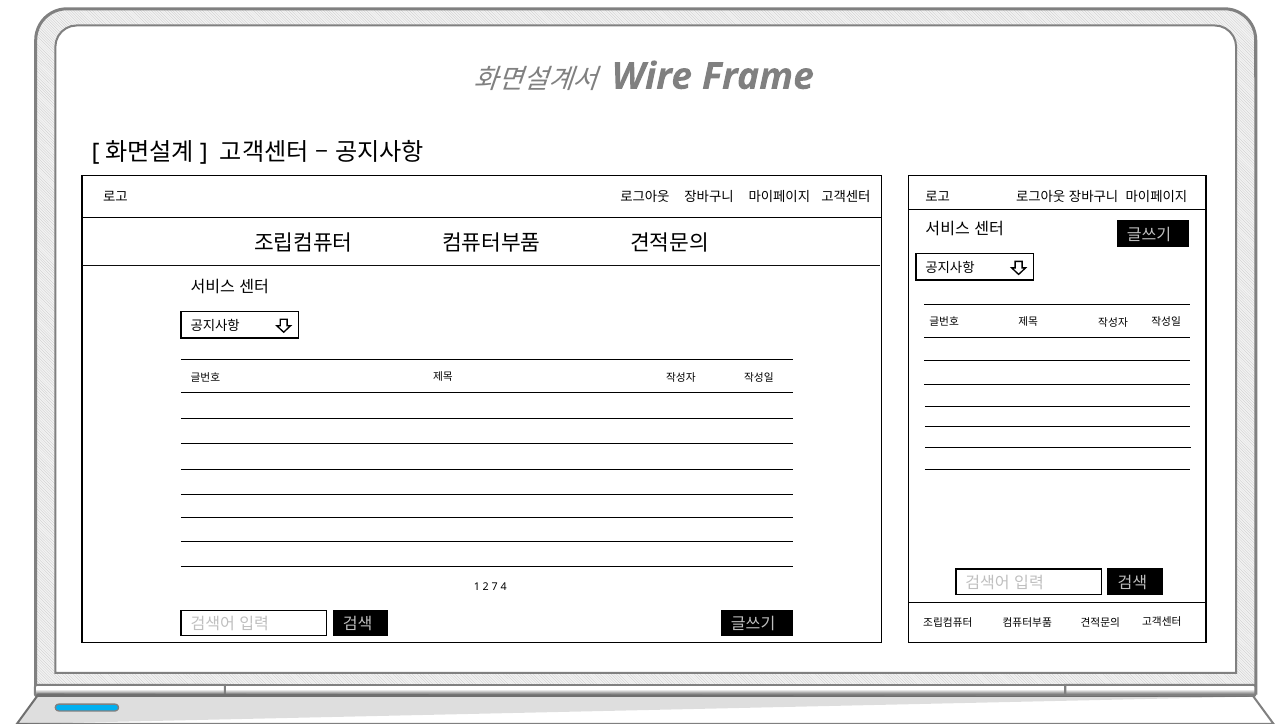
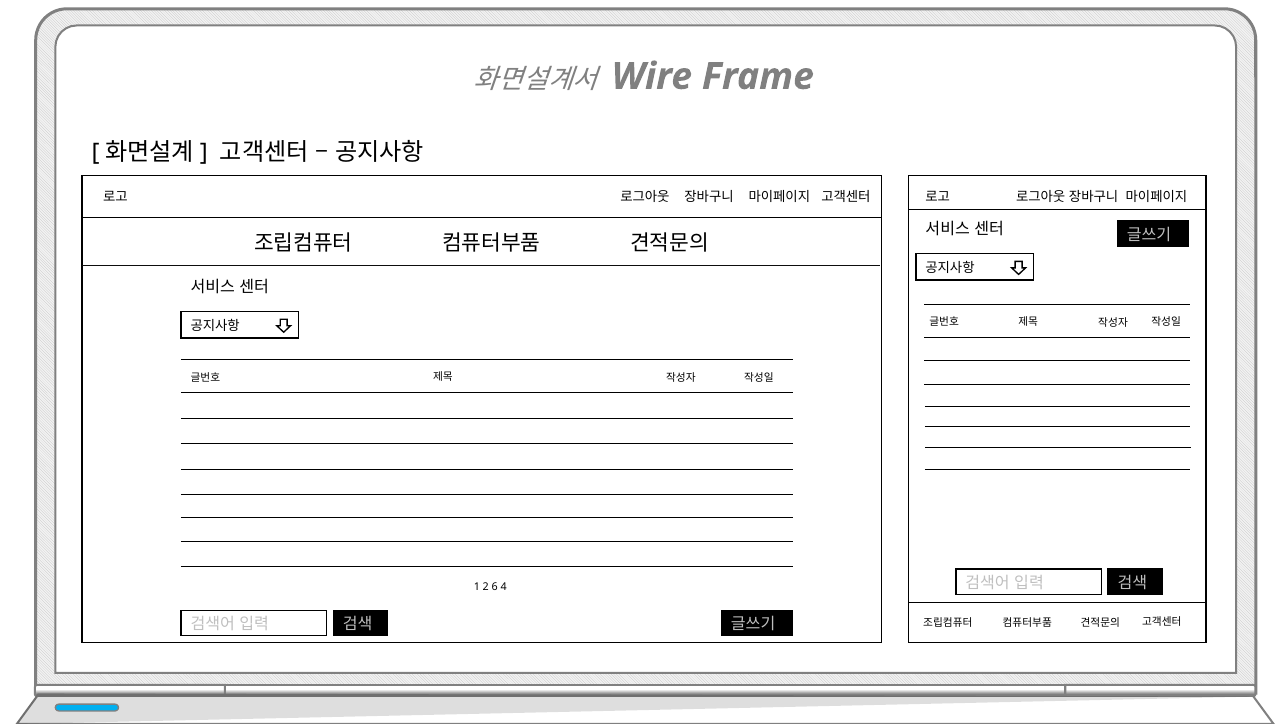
7: 7 -> 6 (495, 587)
